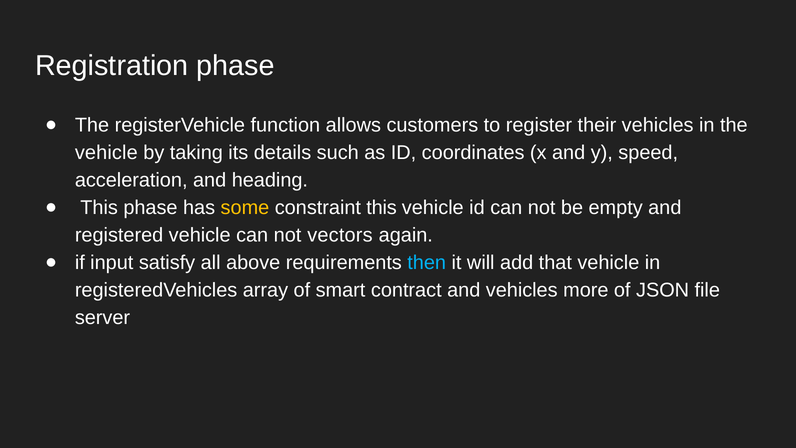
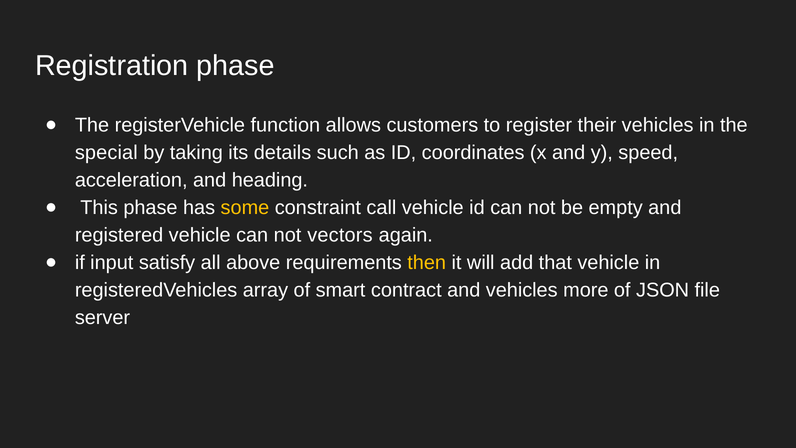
vehicle: vehicle -> special (106, 153)
constraint this: this -> call (381, 208)
then colour: light blue -> yellow (427, 262)
